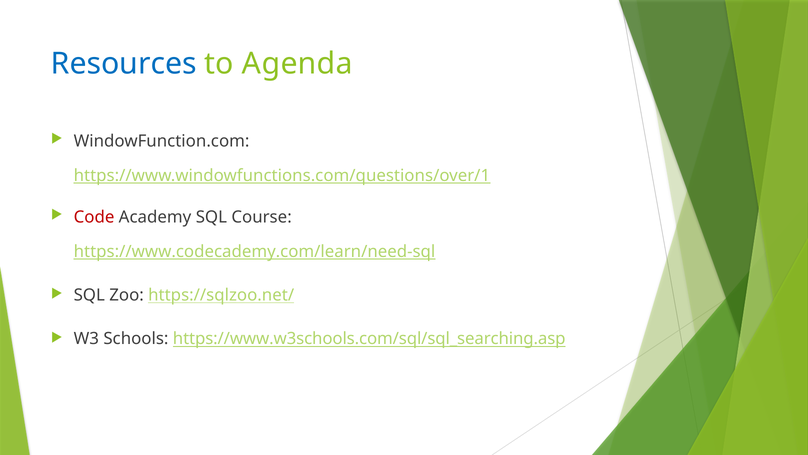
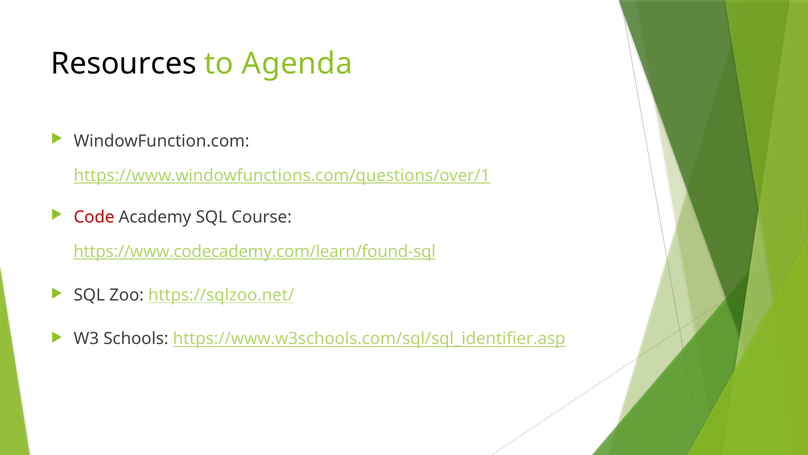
Resources colour: blue -> black (124, 64)
https://www.codecademy.com/learn/need-sql: https://www.codecademy.com/learn/need-sql -> https://www.codecademy.com/learn/found-sql (255, 251)
https://www.w3schools.com/sql/sql_searching.asp: https://www.w3schools.com/sql/sql_searching.asp -> https://www.w3schools.com/sql/sql_identifier.asp (369, 338)
